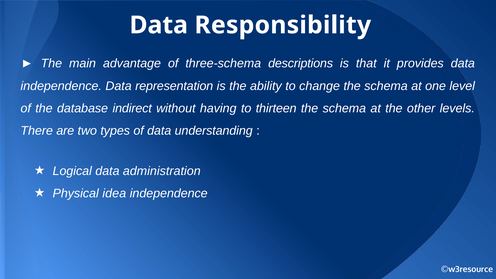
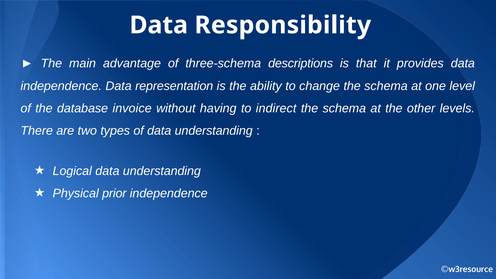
indirect: indirect -> invoice (132, 108)
thirteen: thirteen -> indirect (276, 108)
Logical data administration: administration -> understanding (162, 171)
idea: idea -> prior (114, 193)
